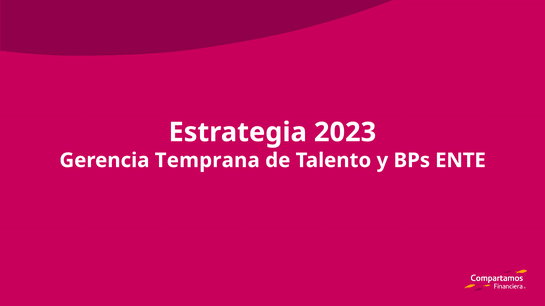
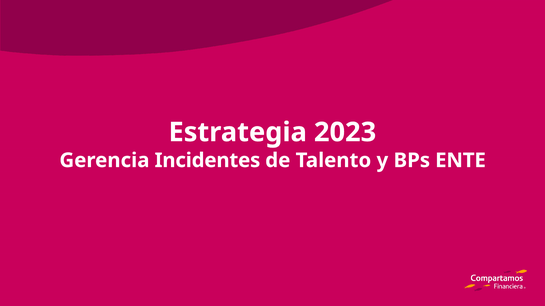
Temprana: Temprana -> Incidentes (207, 161)
